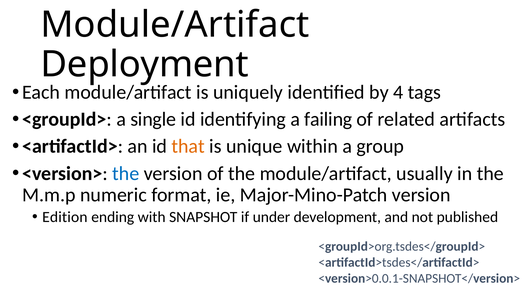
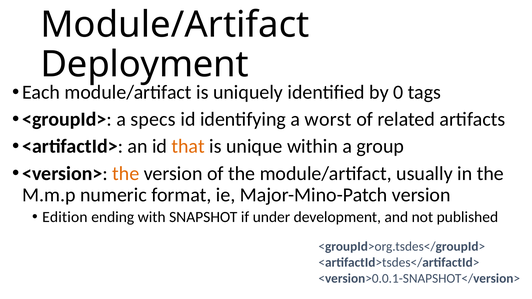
4: 4 -> 0 (398, 92)
single: single -> specs (153, 119)
failing: failing -> worst (328, 119)
the colour: blue -> orange (126, 174)
